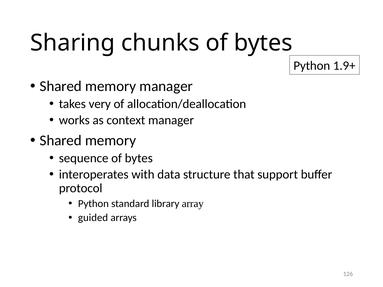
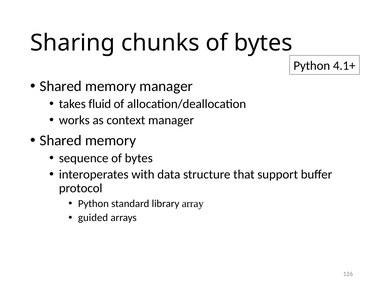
1.9+: 1.9+ -> 4.1+ (344, 66)
very: very -> fluid (100, 104)
